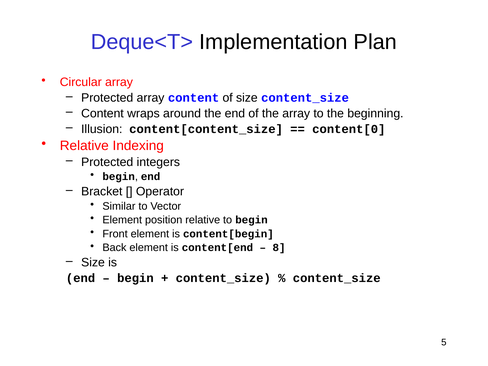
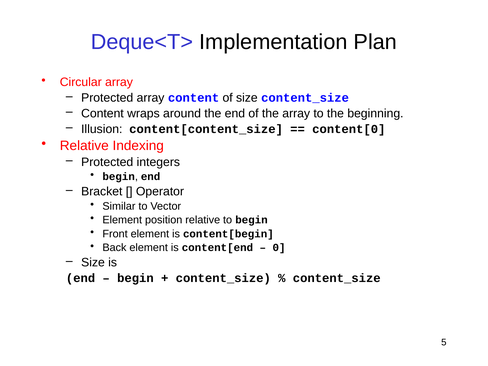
8: 8 -> 0 (279, 248)
